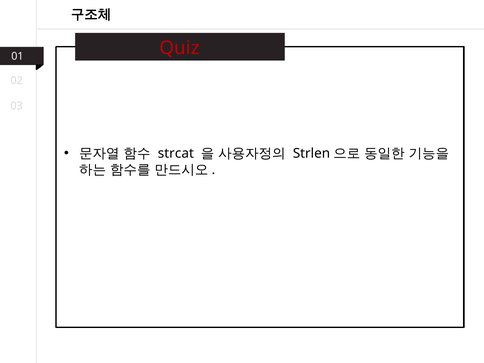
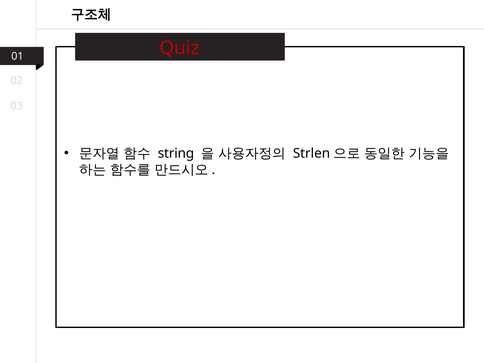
strcat: strcat -> string (176, 153)
